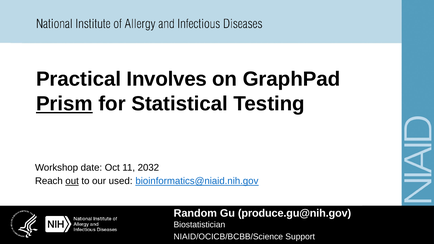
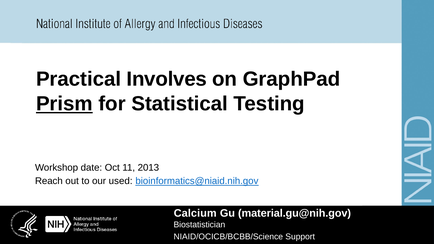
2032: 2032 -> 2013 (148, 168)
out underline: present -> none (72, 181)
Random: Random -> Calcium (195, 213)
produce.gu@nih.gov: produce.gu@nih.gov -> material.gu@nih.gov (295, 213)
